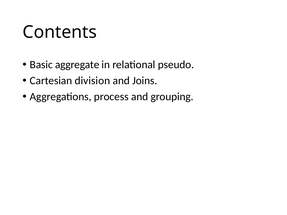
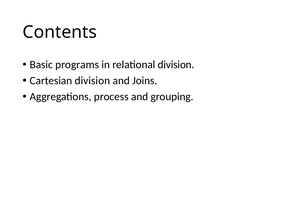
aggregate: aggregate -> programs (77, 65)
relational pseudo: pseudo -> division (176, 65)
